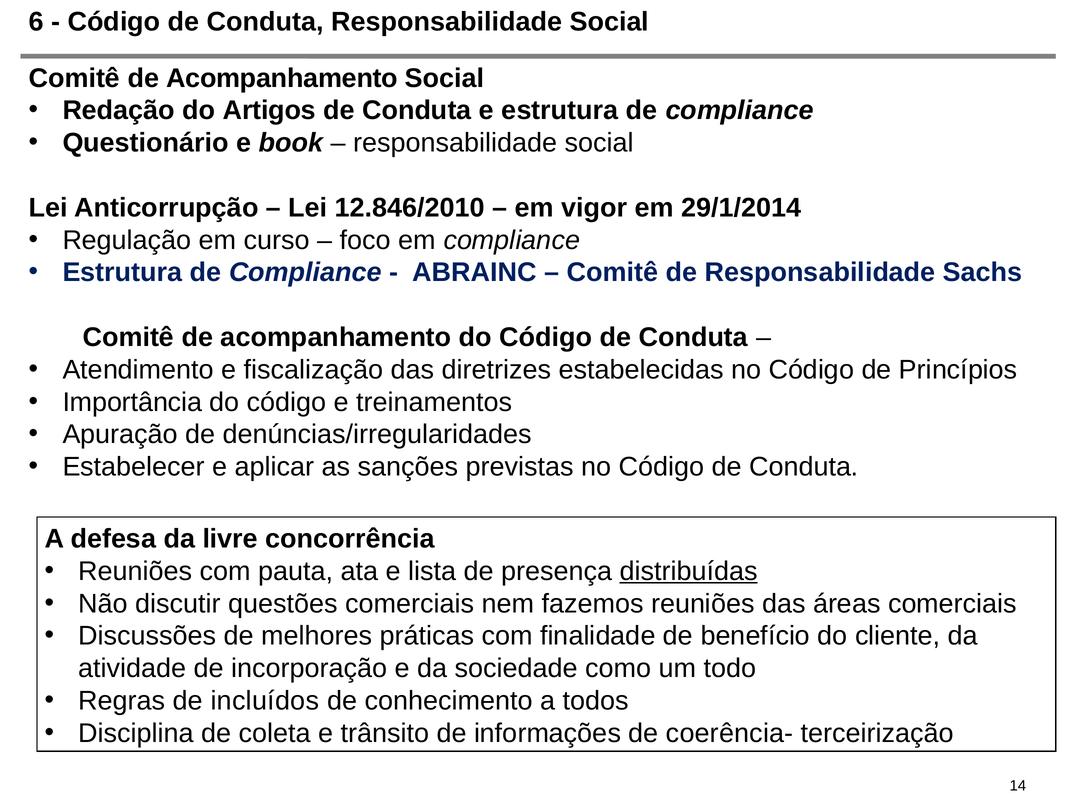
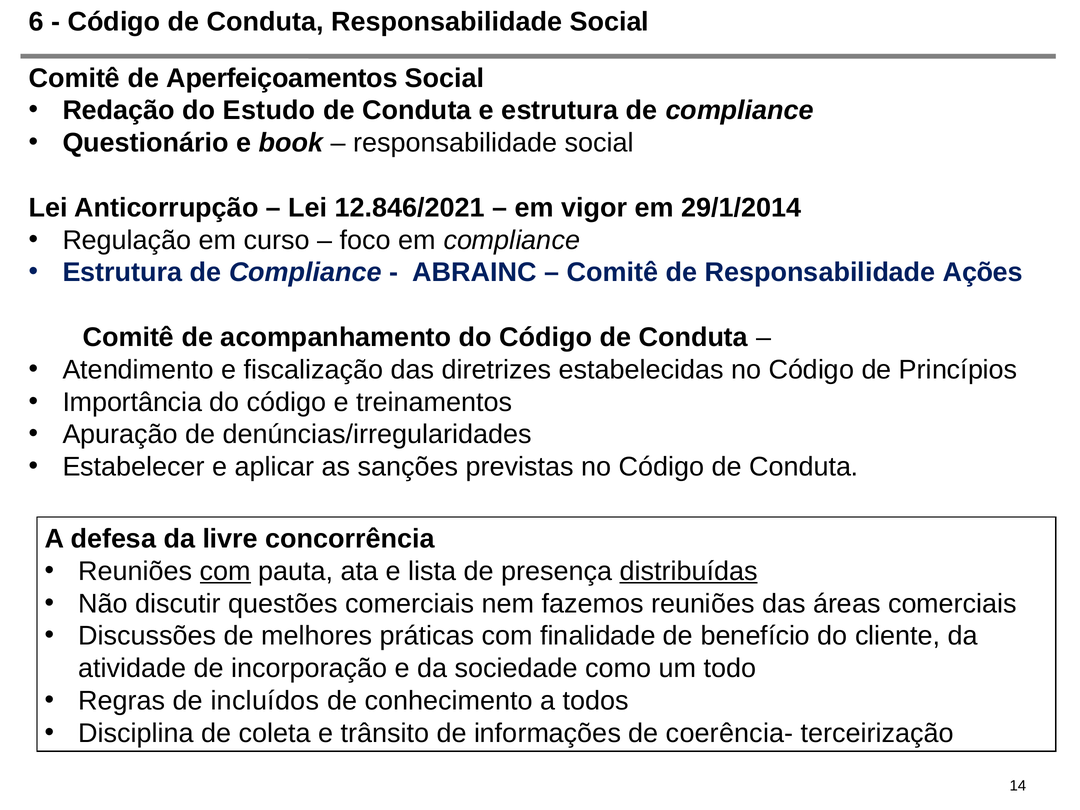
Acompanhamento: Acompanhamento -> Aperfeiçoamentos (282, 78)
Artigos: Artigos -> Estudo (269, 111)
12.846/2010: 12.846/2010 -> 12.846/2021 (410, 208)
Sachs: Sachs -> Ações (983, 273)
com underline: none -> present (225, 571)
